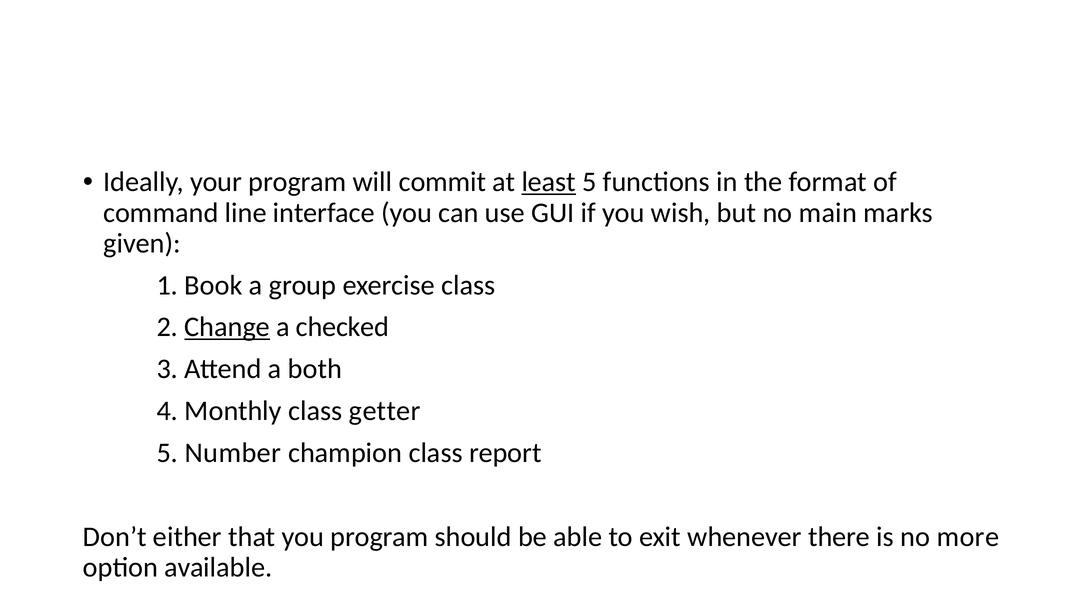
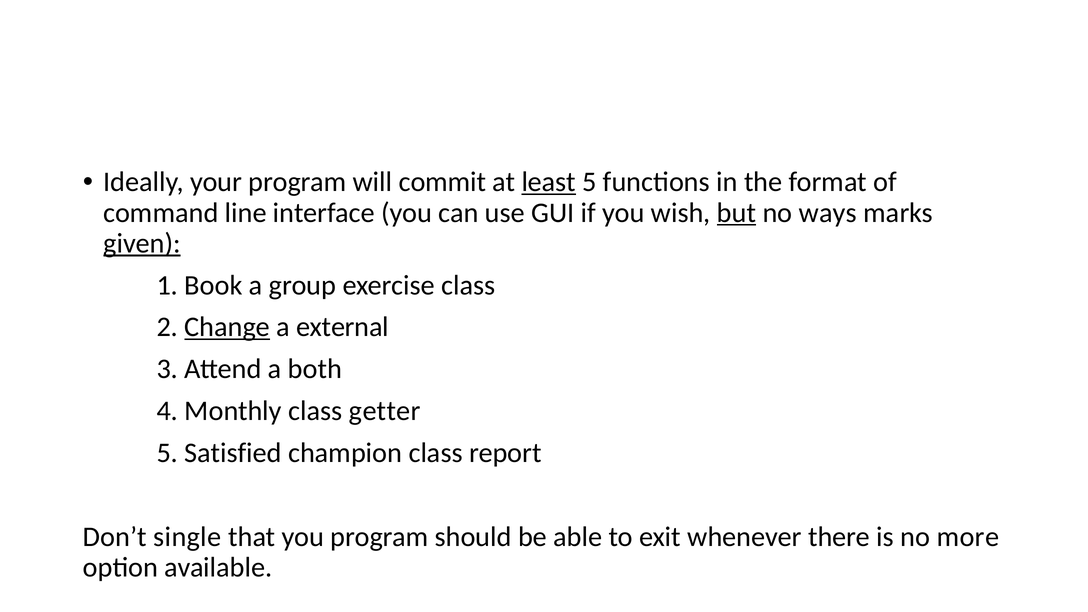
but underline: none -> present (737, 213)
main: main -> ways (828, 213)
given underline: none -> present (142, 243)
checked: checked -> external (342, 327)
Number: Number -> Satisfied (233, 453)
either: either -> single (187, 537)
